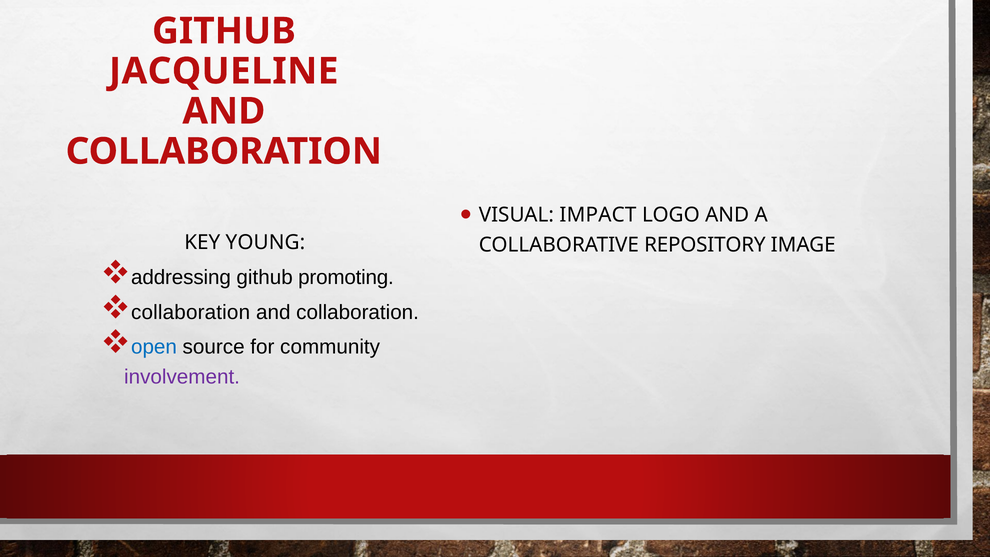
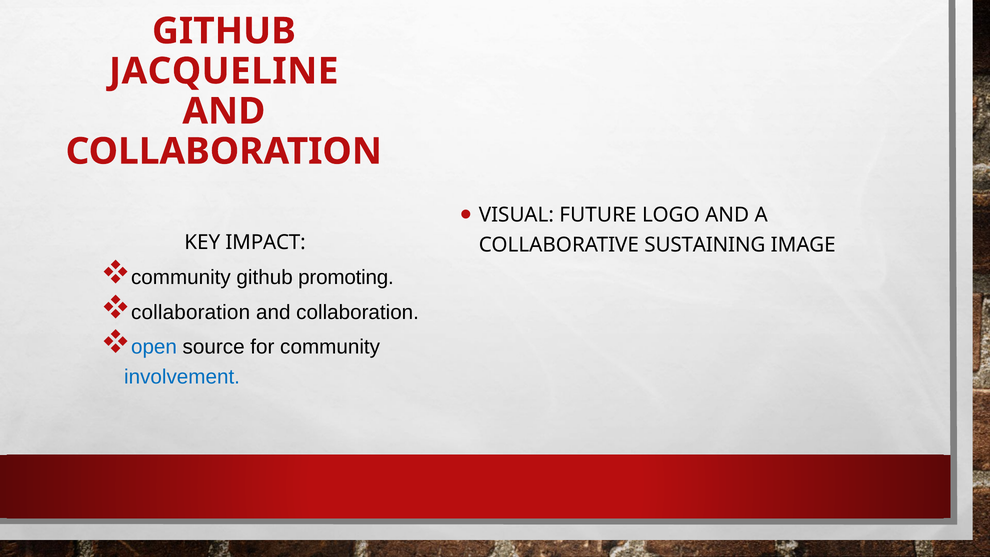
IMPACT: IMPACT -> FUTURE (598, 215)
YOUNG: YOUNG -> IMPACT (266, 242)
REPOSITORY: REPOSITORY -> SUSTAINING (705, 245)
addressing: addressing -> community (181, 277)
involvement colour: purple -> blue (182, 377)
